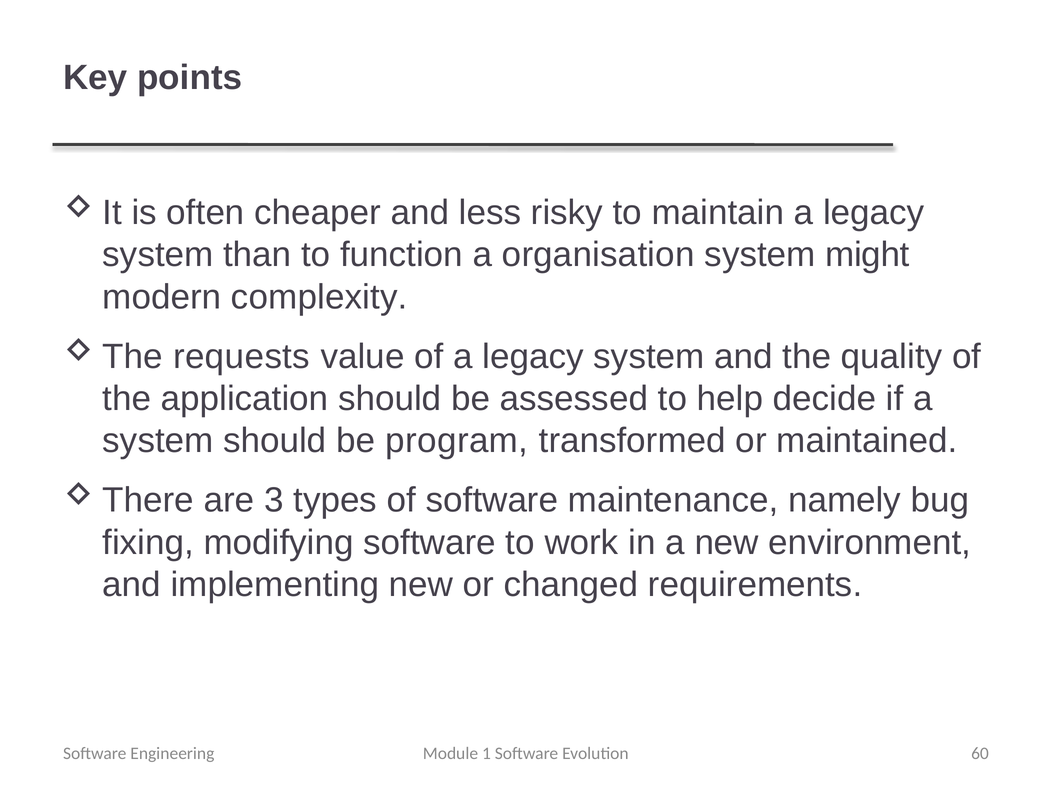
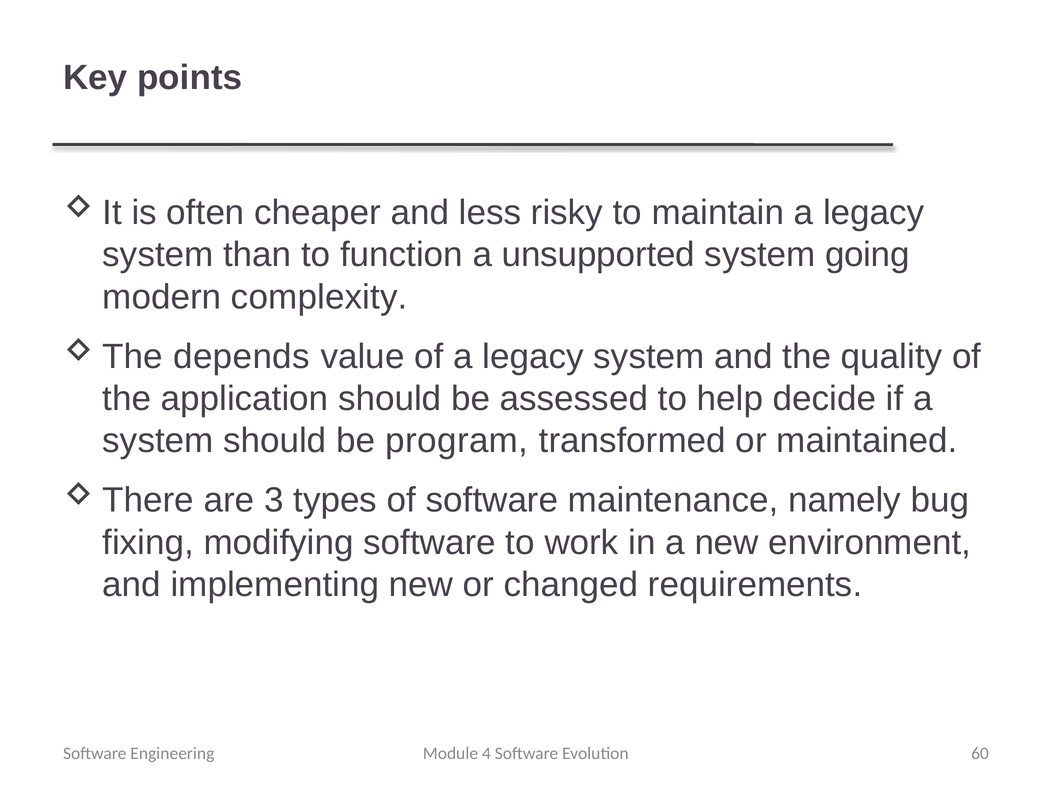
organisation: organisation -> unsupported (598, 255)
might: might -> going (867, 255)
requests: requests -> depends (242, 357)
1: 1 -> 4 (486, 753)
